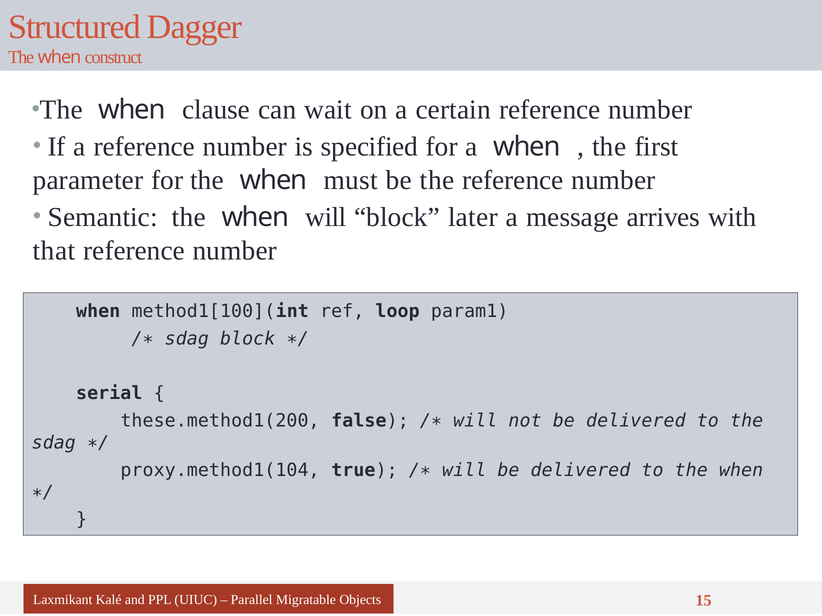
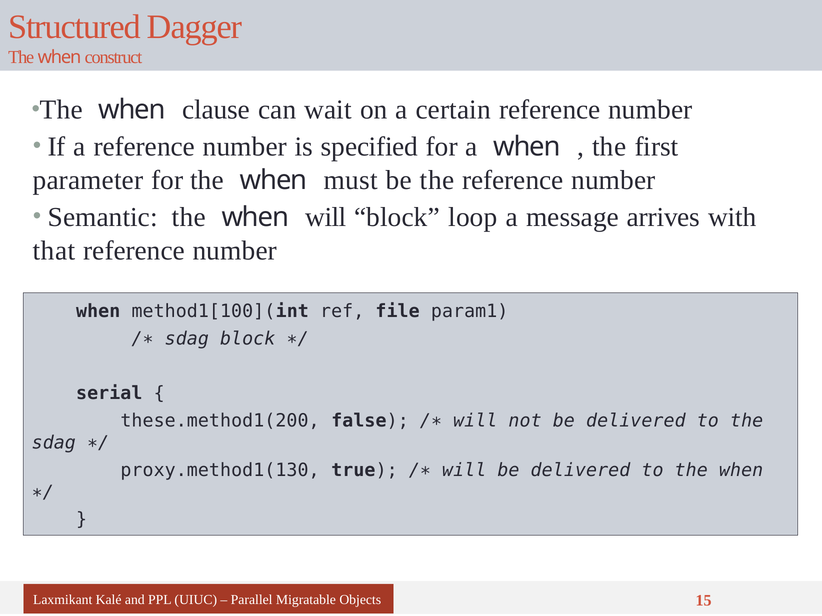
later: later -> loop (473, 217)
loop: loop -> file (398, 311)
proxy.method1(104: proxy.method1(104 -> proxy.method1(130 (220, 470)
